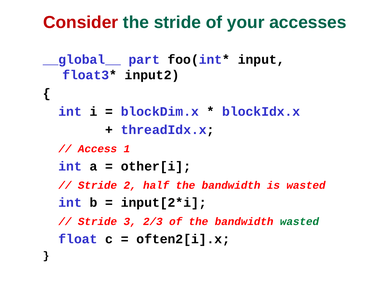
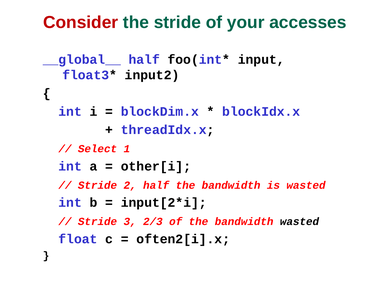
__global__ part: part -> half (144, 59)
Access: Access -> Select (97, 148)
wasted colour: green -> black (300, 221)
